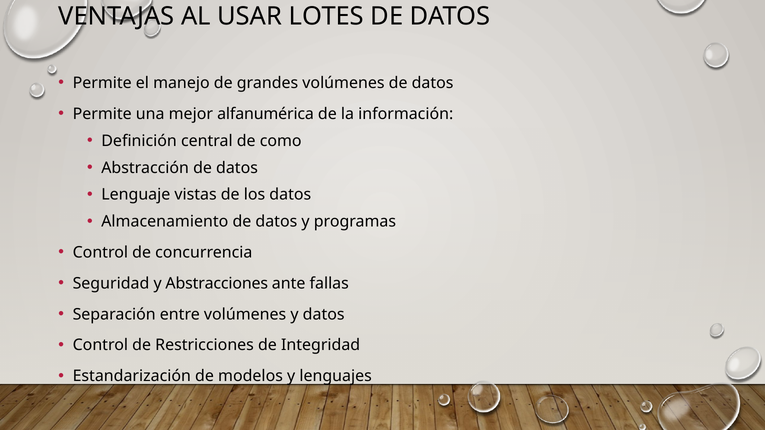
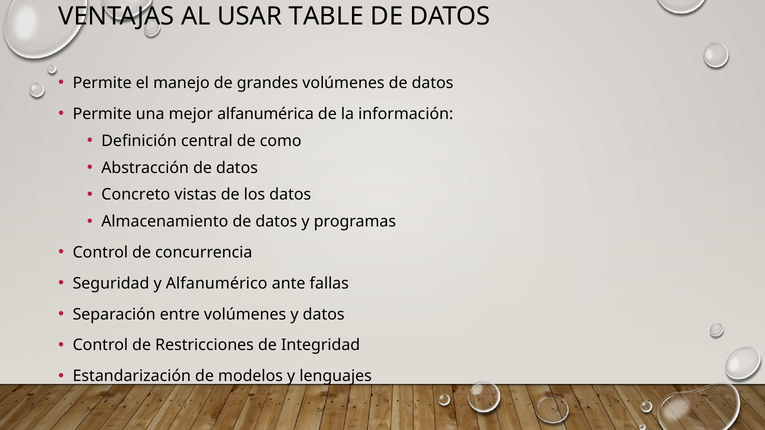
LOTES: LOTES -> TABLE (326, 16)
Lenguaje: Lenguaje -> Concreto (136, 195)
Abstracciones: Abstracciones -> Alfanumérico (217, 284)
